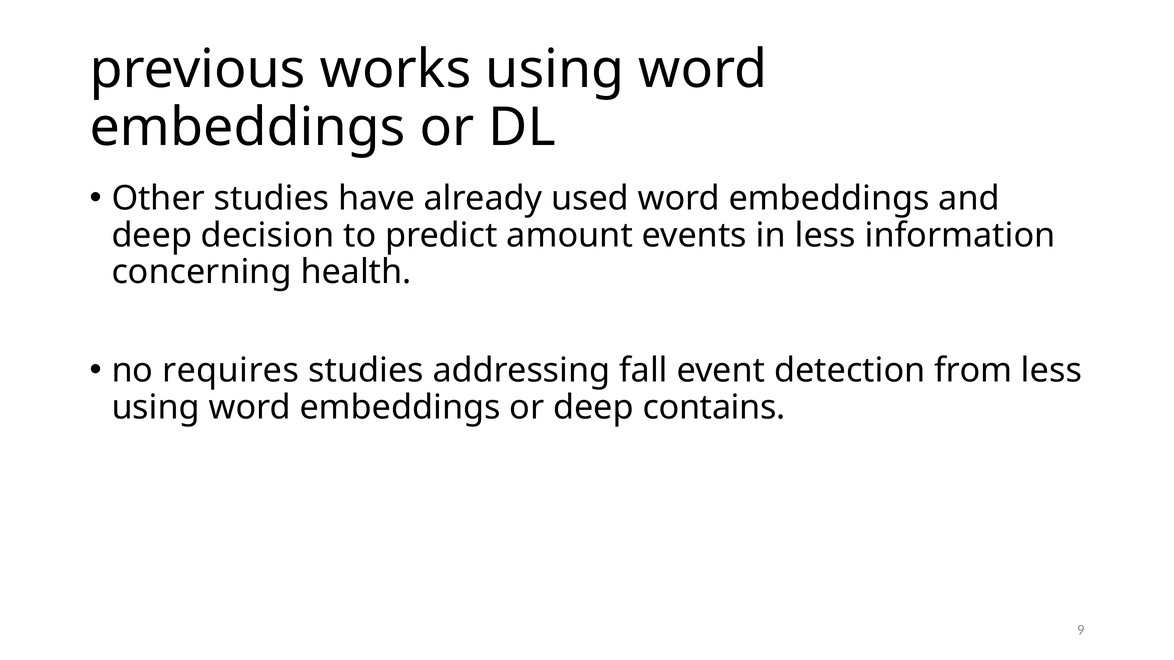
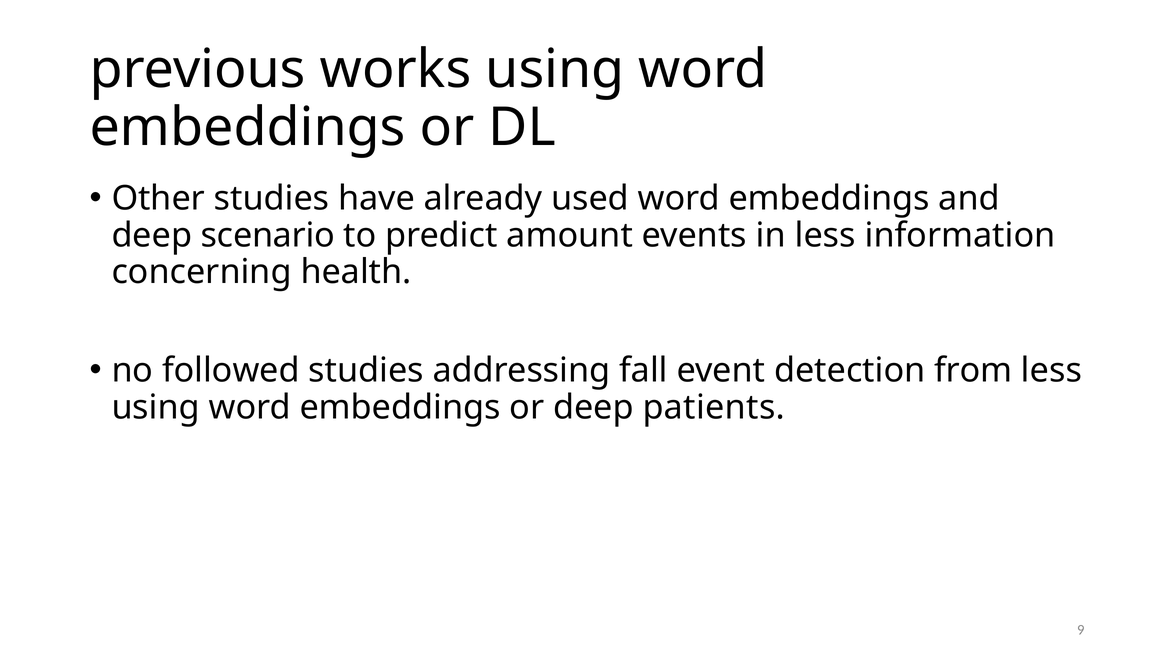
decision: decision -> scenario (268, 235)
requires: requires -> followed (231, 371)
contains: contains -> patients (714, 407)
